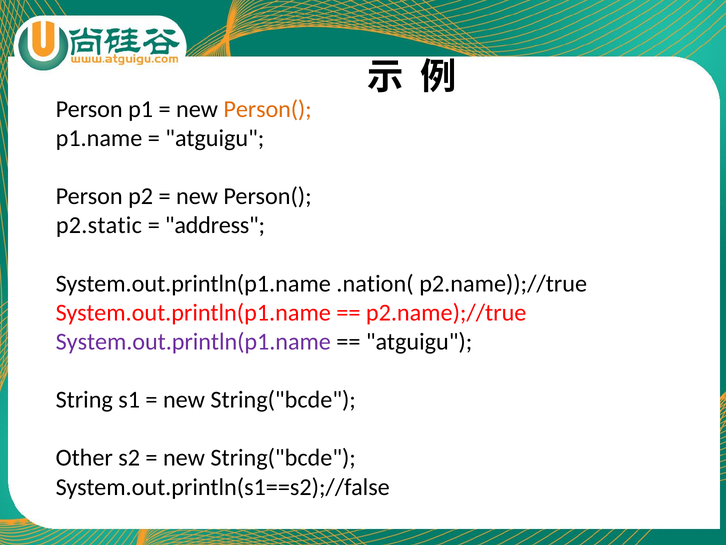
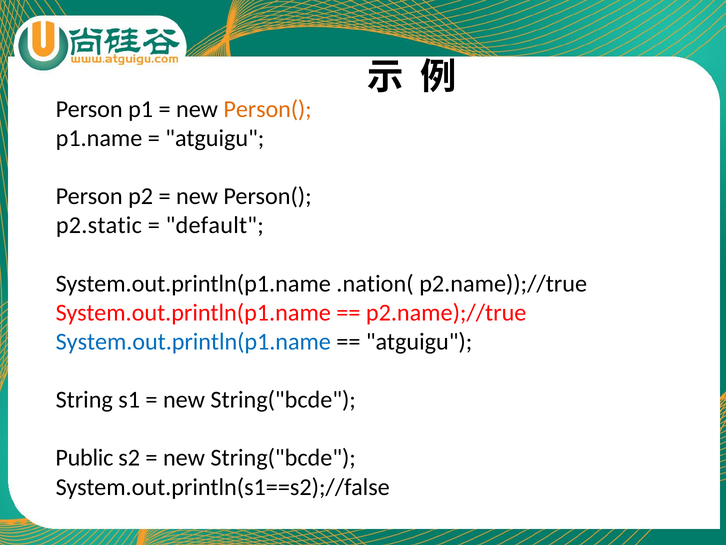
address: address -> default (215, 225)
System.out.println(p1.name colour: purple -> blue (193, 341)
Other: Other -> Public (84, 458)
